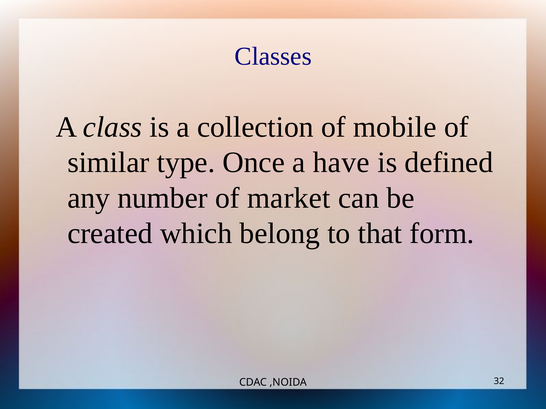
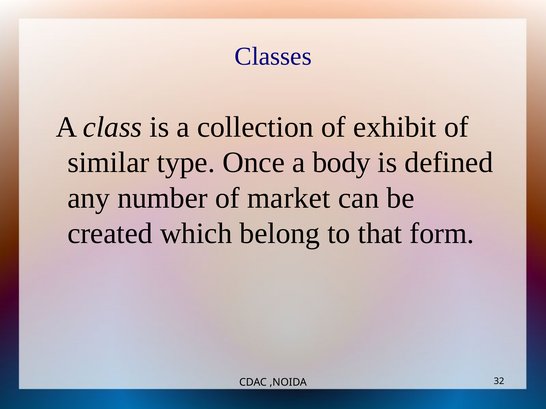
mobile: mobile -> exhibit (395, 127)
have: have -> body (342, 163)
